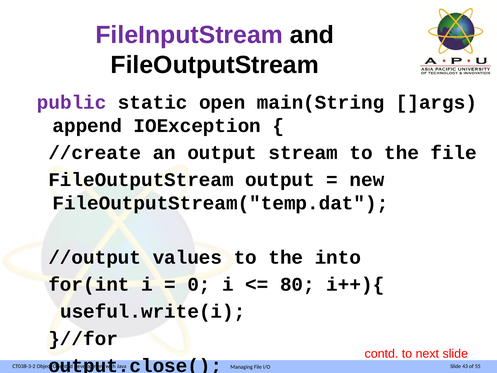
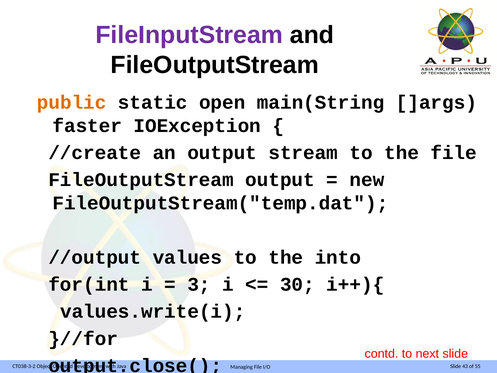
public colour: purple -> orange (72, 102)
append: append -> faster (87, 126)
0: 0 -> 3 (199, 284)
80: 80 -> 30 (297, 284)
useful.write(i: useful.write(i -> values.write(i (153, 311)
